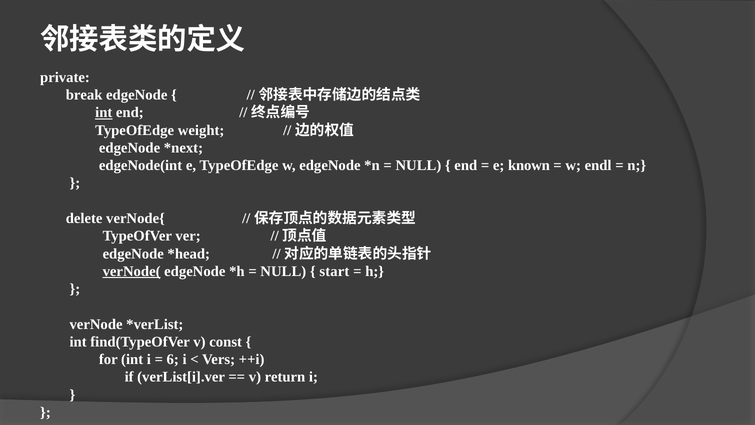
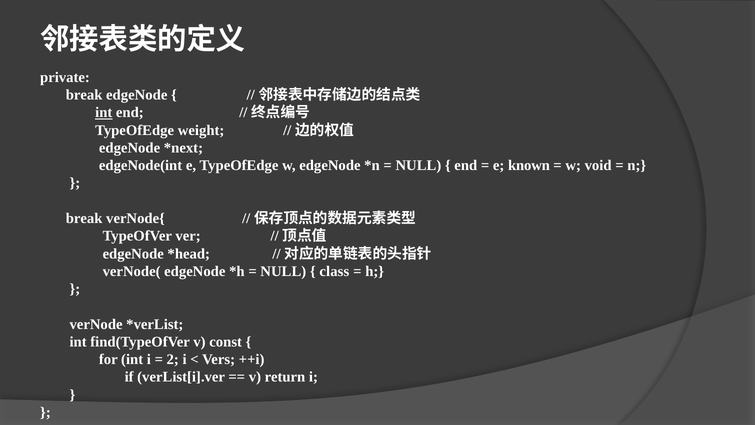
endl: endl -> void (598, 165)
delete: delete -> break (84, 218)
verNode( underline: present -> none (132, 271)
start: start -> class (334, 271)
6: 6 -> 2 (173, 359)
